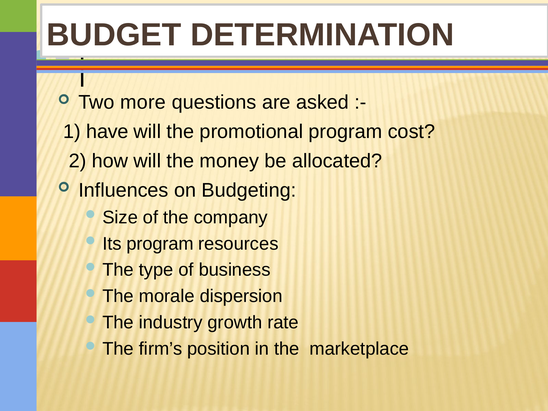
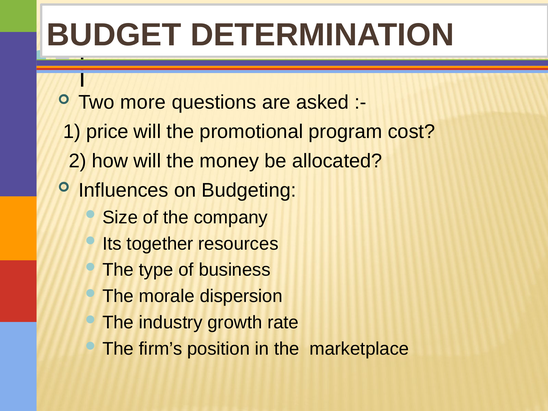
have: have -> price (107, 132)
Its program: program -> together (160, 244)
